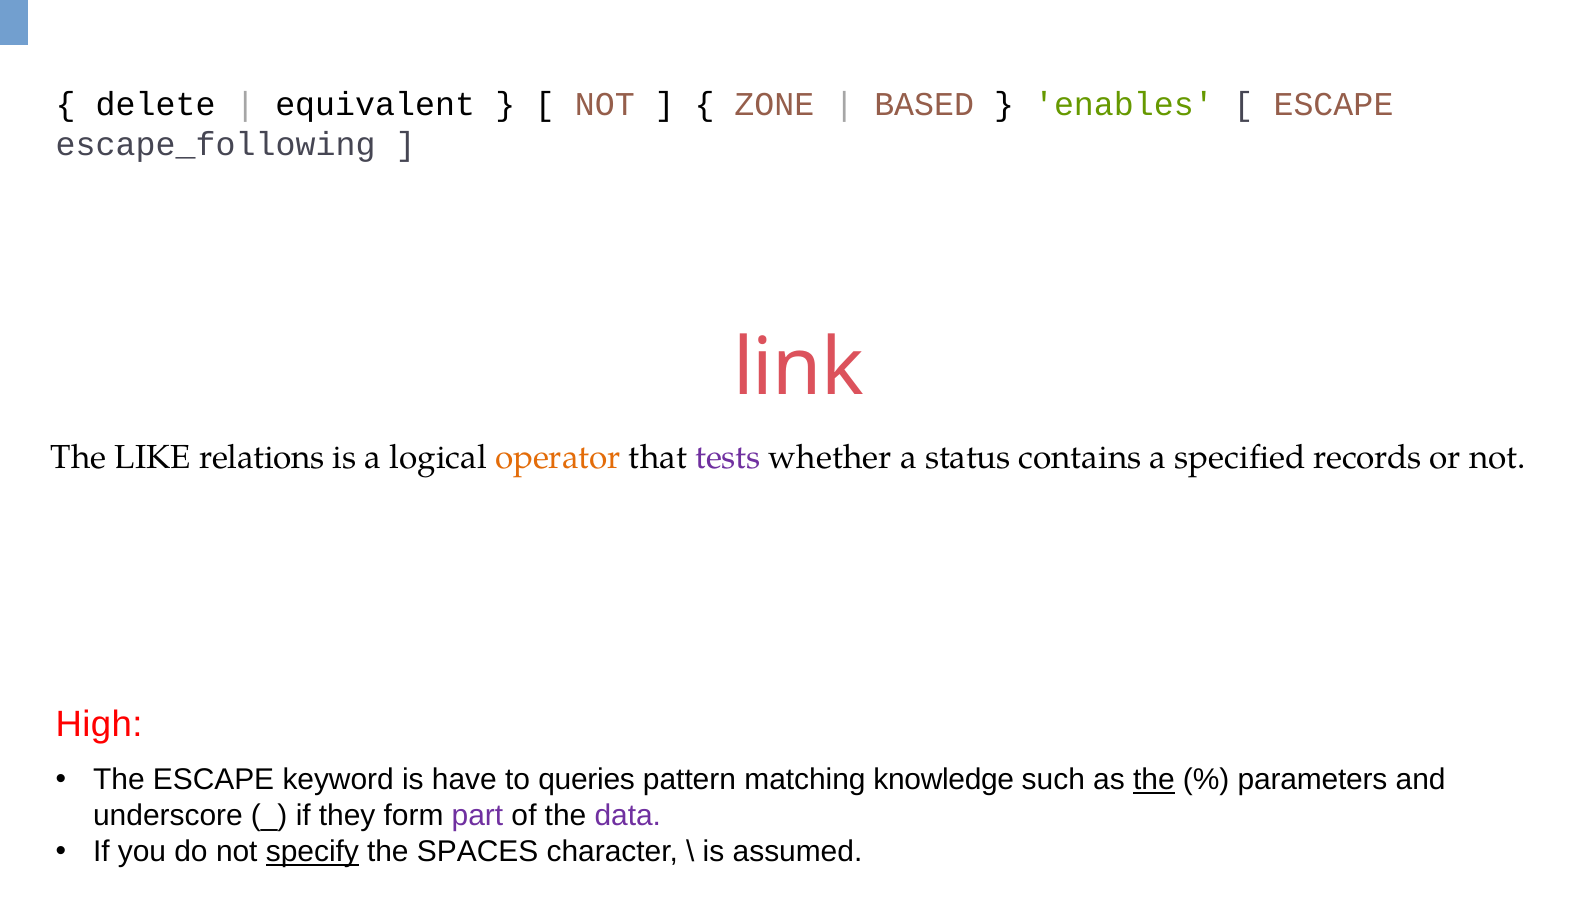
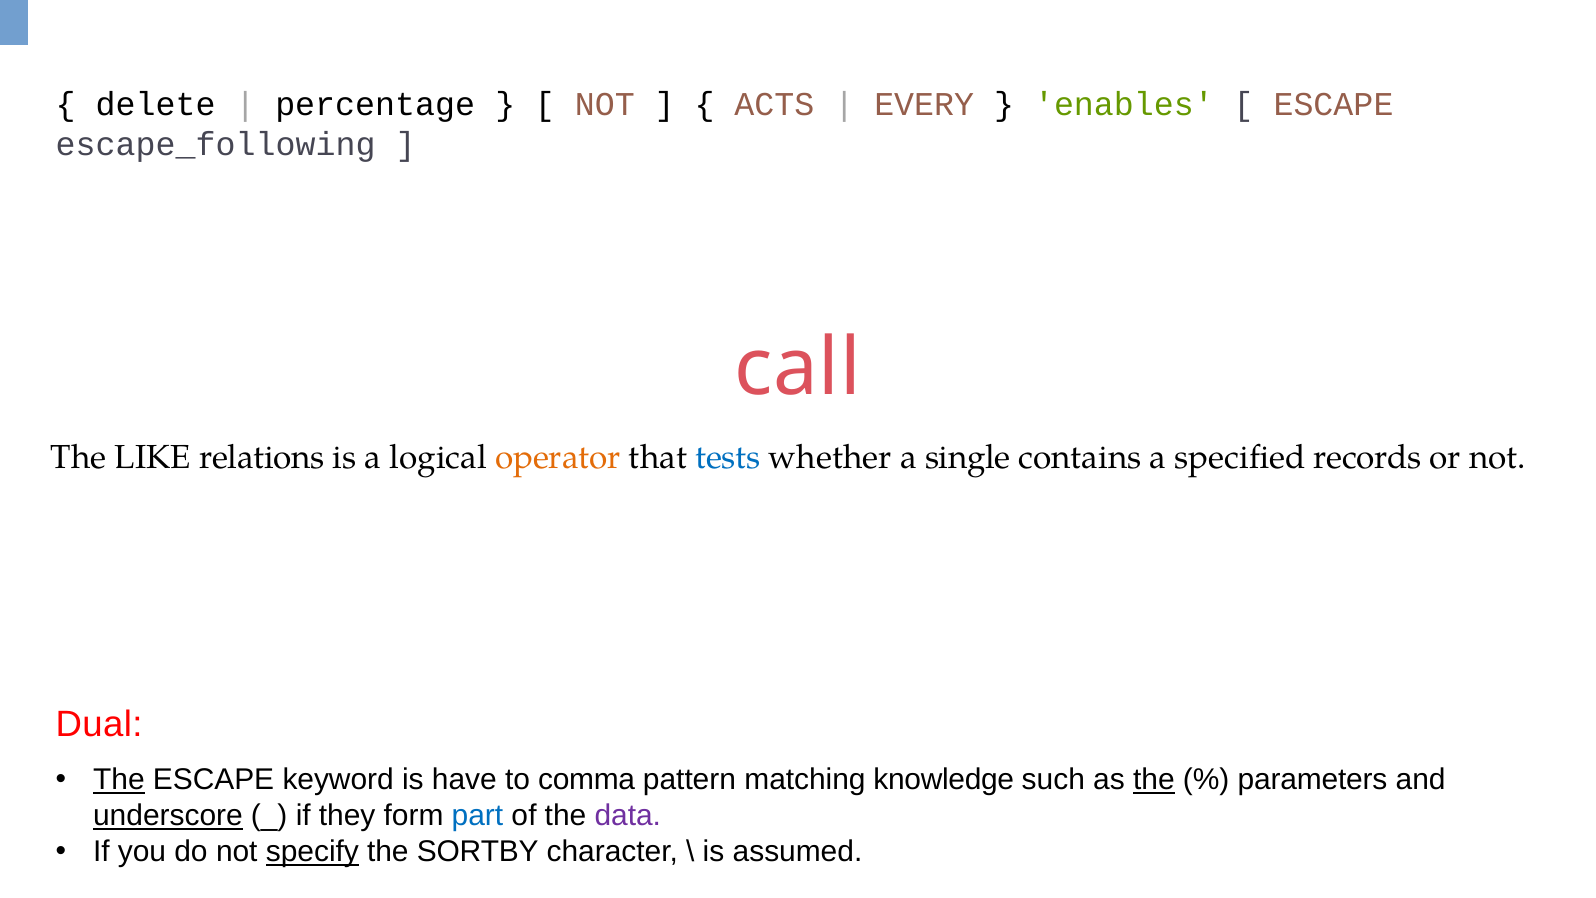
equivalent: equivalent -> percentage (375, 104)
ZONE: ZONE -> ACTS (774, 104)
BASED: BASED -> EVERY (924, 104)
link: link -> call (798, 369)
tests colour: purple -> blue (728, 457)
status: status -> single (968, 457)
High: High -> Dual (99, 724)
The underline: none -> present (119, 780)
queries: queries -> comma (587, 780)
underscore underline: none -> present (168, 816)
part colour: purple -> blue (477, 816)
SPACES: SPACES -> SORTBY (478, 852)
